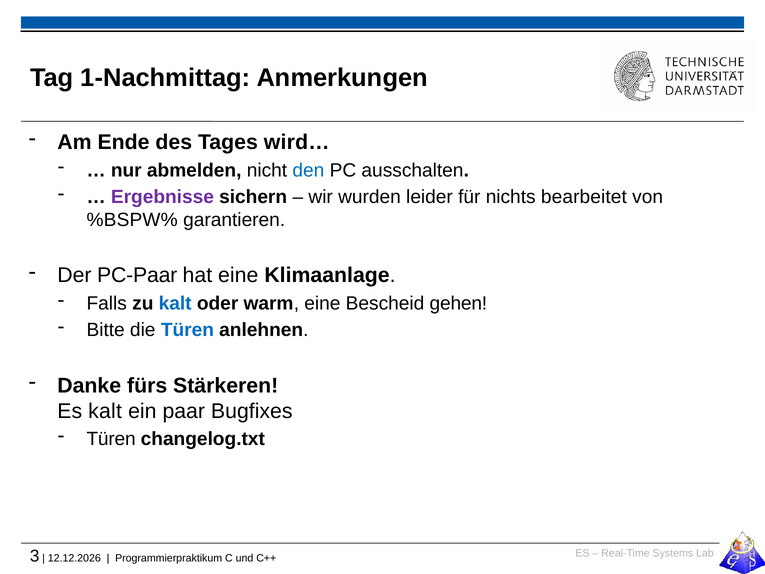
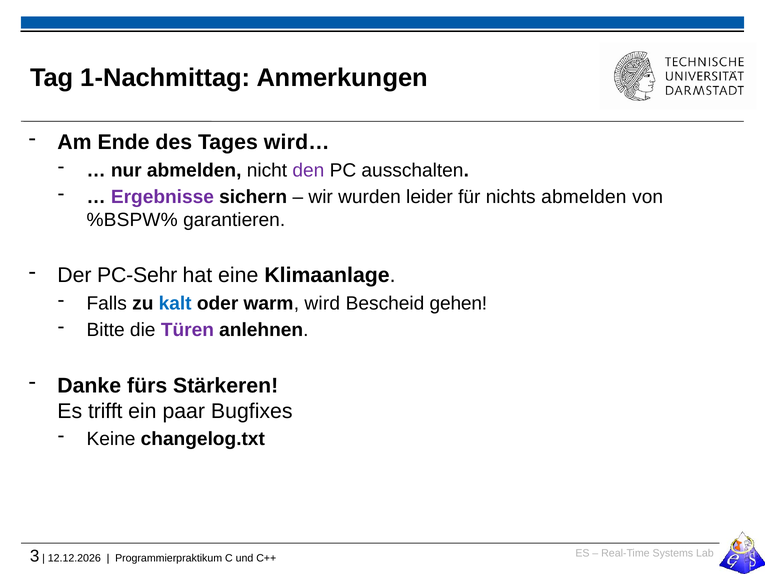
den colour: blue -> purple (308, 170)
nichts bearbeitet: bearbeitet -> abmelden (584, 197)
PC-Paar: PC-Paar -> PC-Sehr (137, 275)
warm eine: eine -> wird (322, 303)
Türen colour: blue -> purple (187, 330)
Es kalt: kalt -> trifft (105, 411)
Türen: Türen -> Keine (111, 439)
